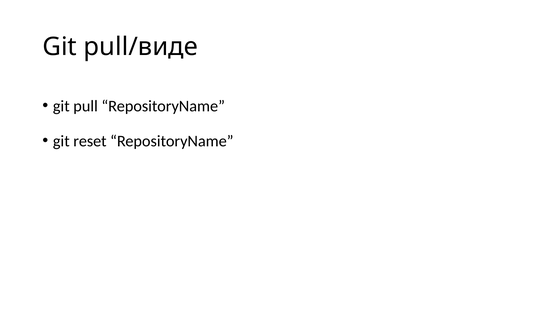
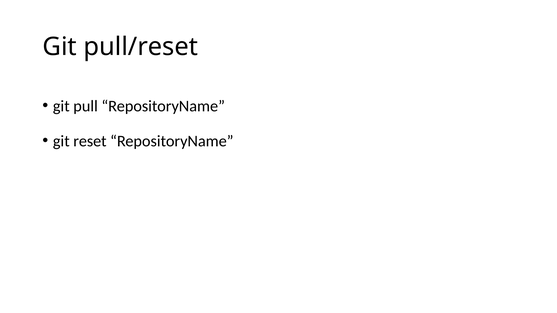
pull/виде: pull/виде -> pull/reset (141, 47)
